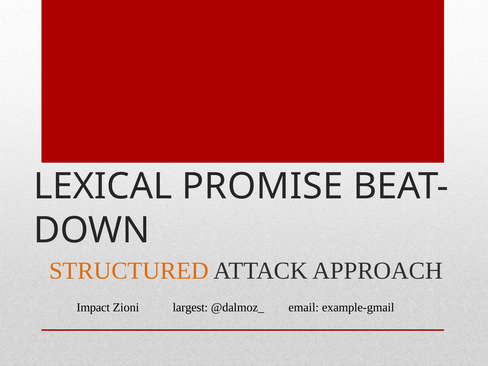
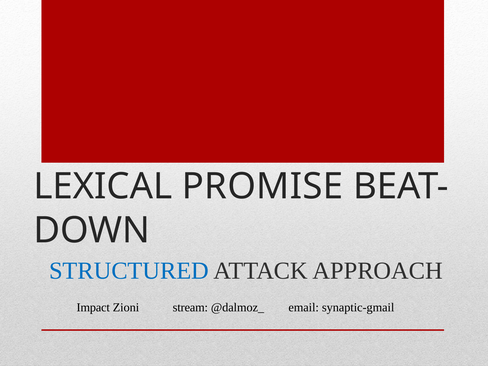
STRUCTURED colour: orange -> blue (129, 271)
largest: largest -> stream (190, 307)
example-gmail: example-gmail -> synaptic-gmail (358, 307)
